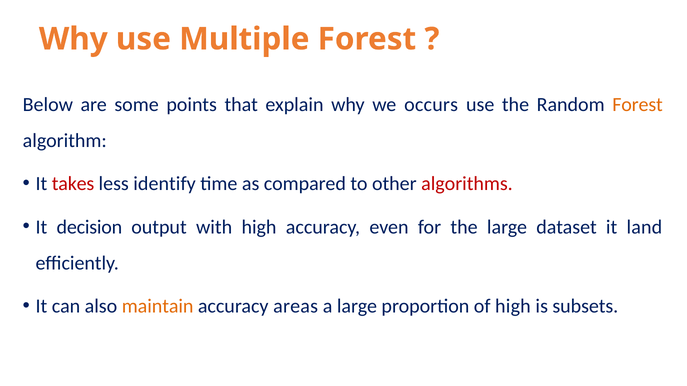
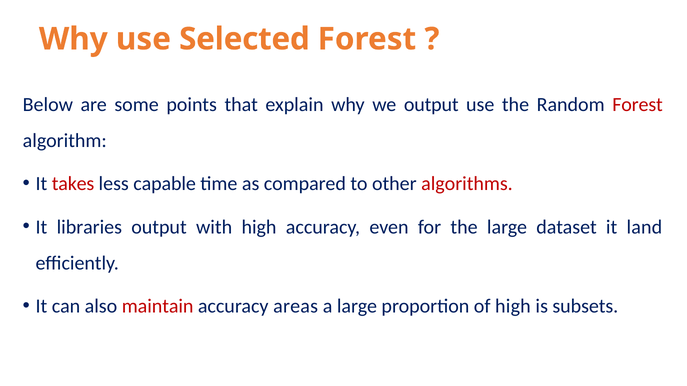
Multiple: Multiple -> Selected (244, 39)
we occurs: occurs -> output (431, 105)
Forest colour: orange -> red (638, 105)
identify: identify -> capable (165, 184)
decision: decision -> libraries (89, 227)
maintain colour: orange -> red (158, 307)
